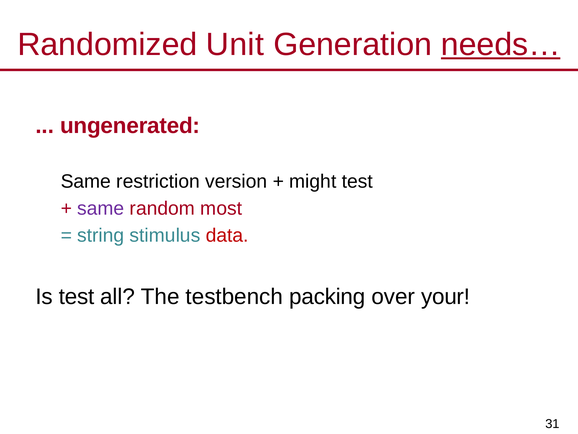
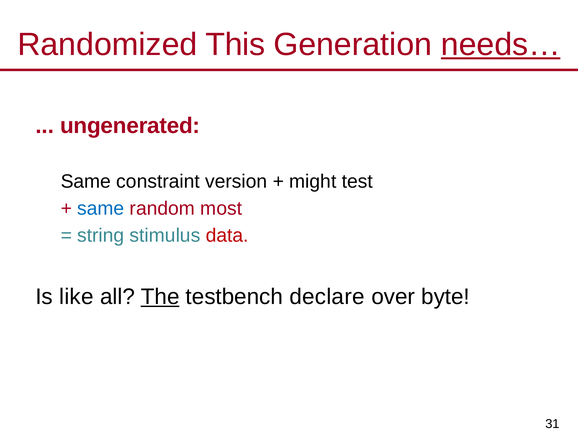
Unit: Unit -> This (235, 44)
restriction: restriction -> constraint (158, 181)
same colour: purple -> blue (101, 208)
Is test: test -> like (76, 296)
The underline: none -> present (160, 296)
packing: packing -> declare (327, 296)
your: your -> byte (446, 296)
